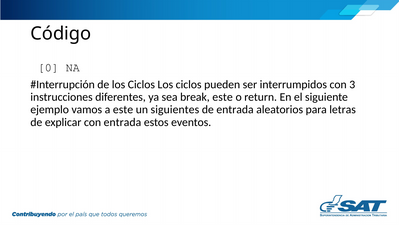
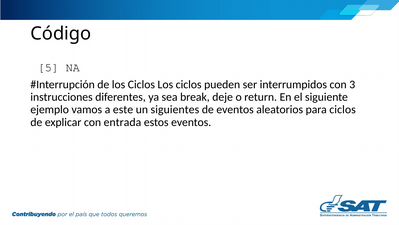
0: 0 -> 5 (48, 67)
break este: este -> deje (223, 97)
de entrada: entrada -> eventos (235, 109)
para letras: letras -> ciclos (343, 109)
